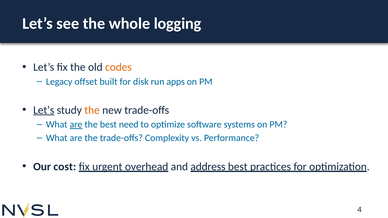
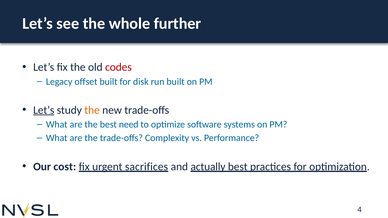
logging: logging -> further (178, 24)
codes colour: orange -> red (118, 67)
run apps: apps -> built (176, 82)
are underline: present -> none (76, 125)
overhead: overhead -> sacrifices (147, 167)
address: address -> actually (208, 167)
